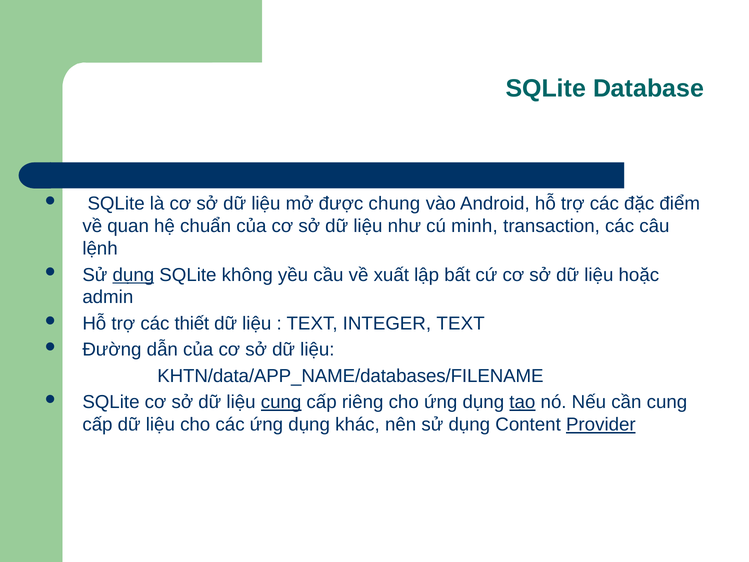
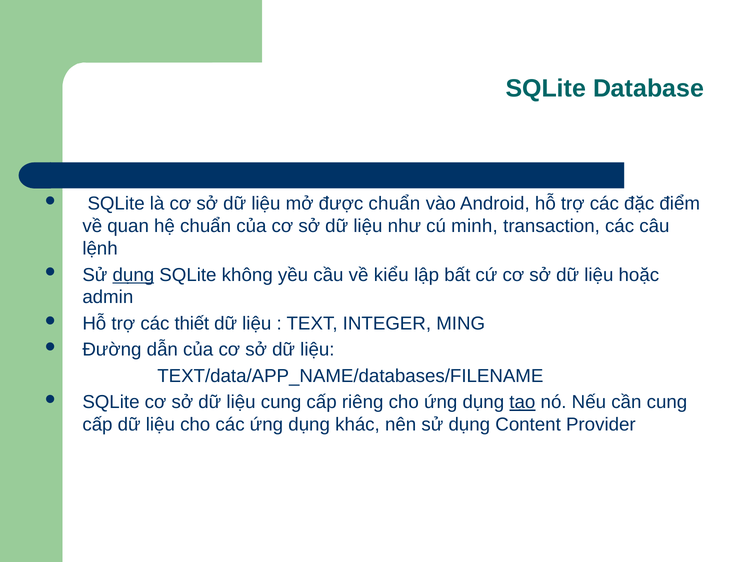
được chung: chung -> chuẩn (394, 204)
xuất: xuất -> kiểu (391, 275)
INTEGER TEXT: TEXT -> MING (461, 323)
KHTN/data/APP_NAME/databases/FILENAME: KHTN/data/APP_NAME/databases/FILENAME -> TEXT/data/APP_NAME/databases/FILENAME (350, 376)
cung underline: present -> none (281, 402)
Provider underline: present -> none (601, 424)
